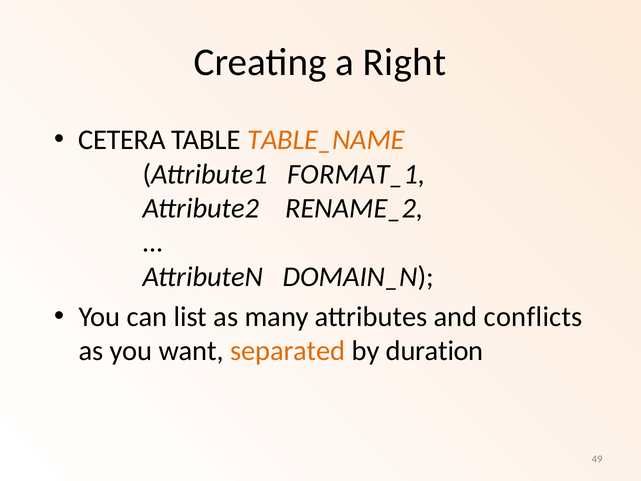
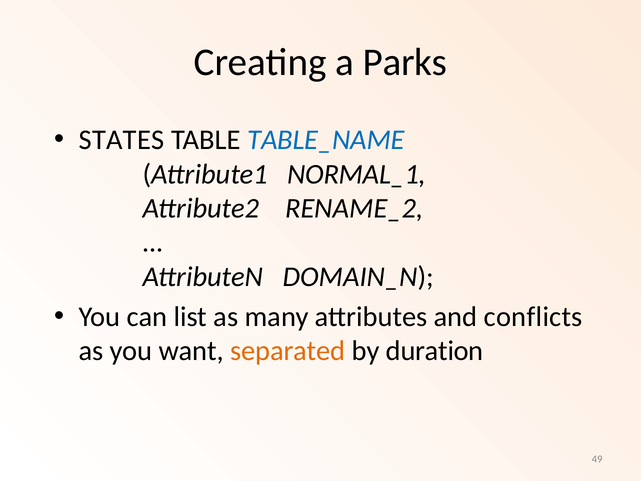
Right: Right -> Parks (405, 62)
CETERA: CETERA -> STATES (122, 140)
TABLE_NAME colour: orange -> blue (326, 140)
FORMAT_1: FORMAT_1 -> NORMAL_1 (357, 174)
